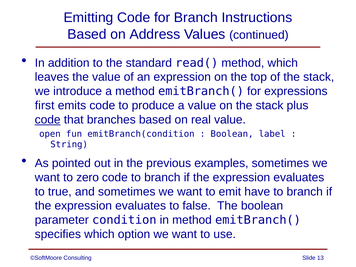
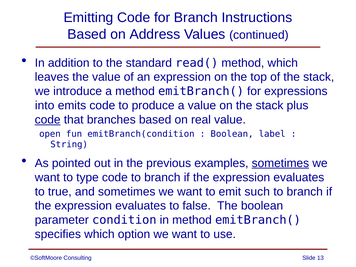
first: first -> into (45, 106)
sometimes underline: none -> present (280, 163)
zero: zero -> type (88, 177)
have: have -> such (257, 192)
